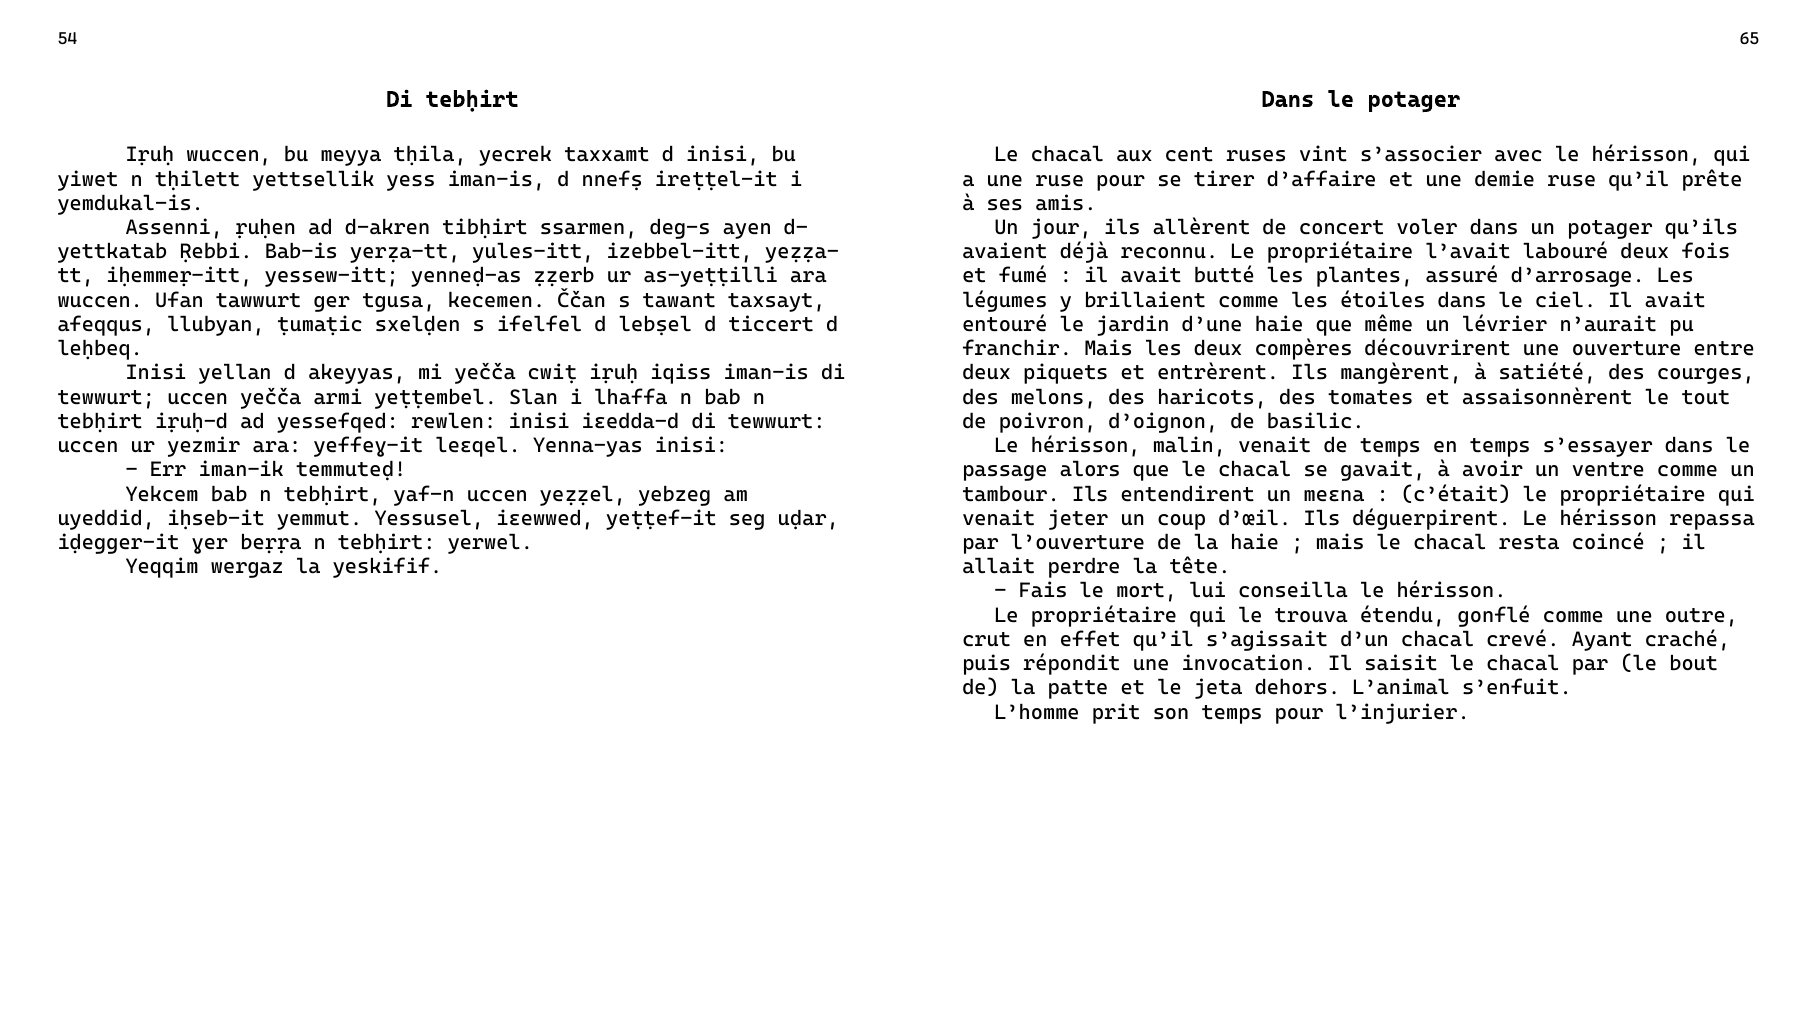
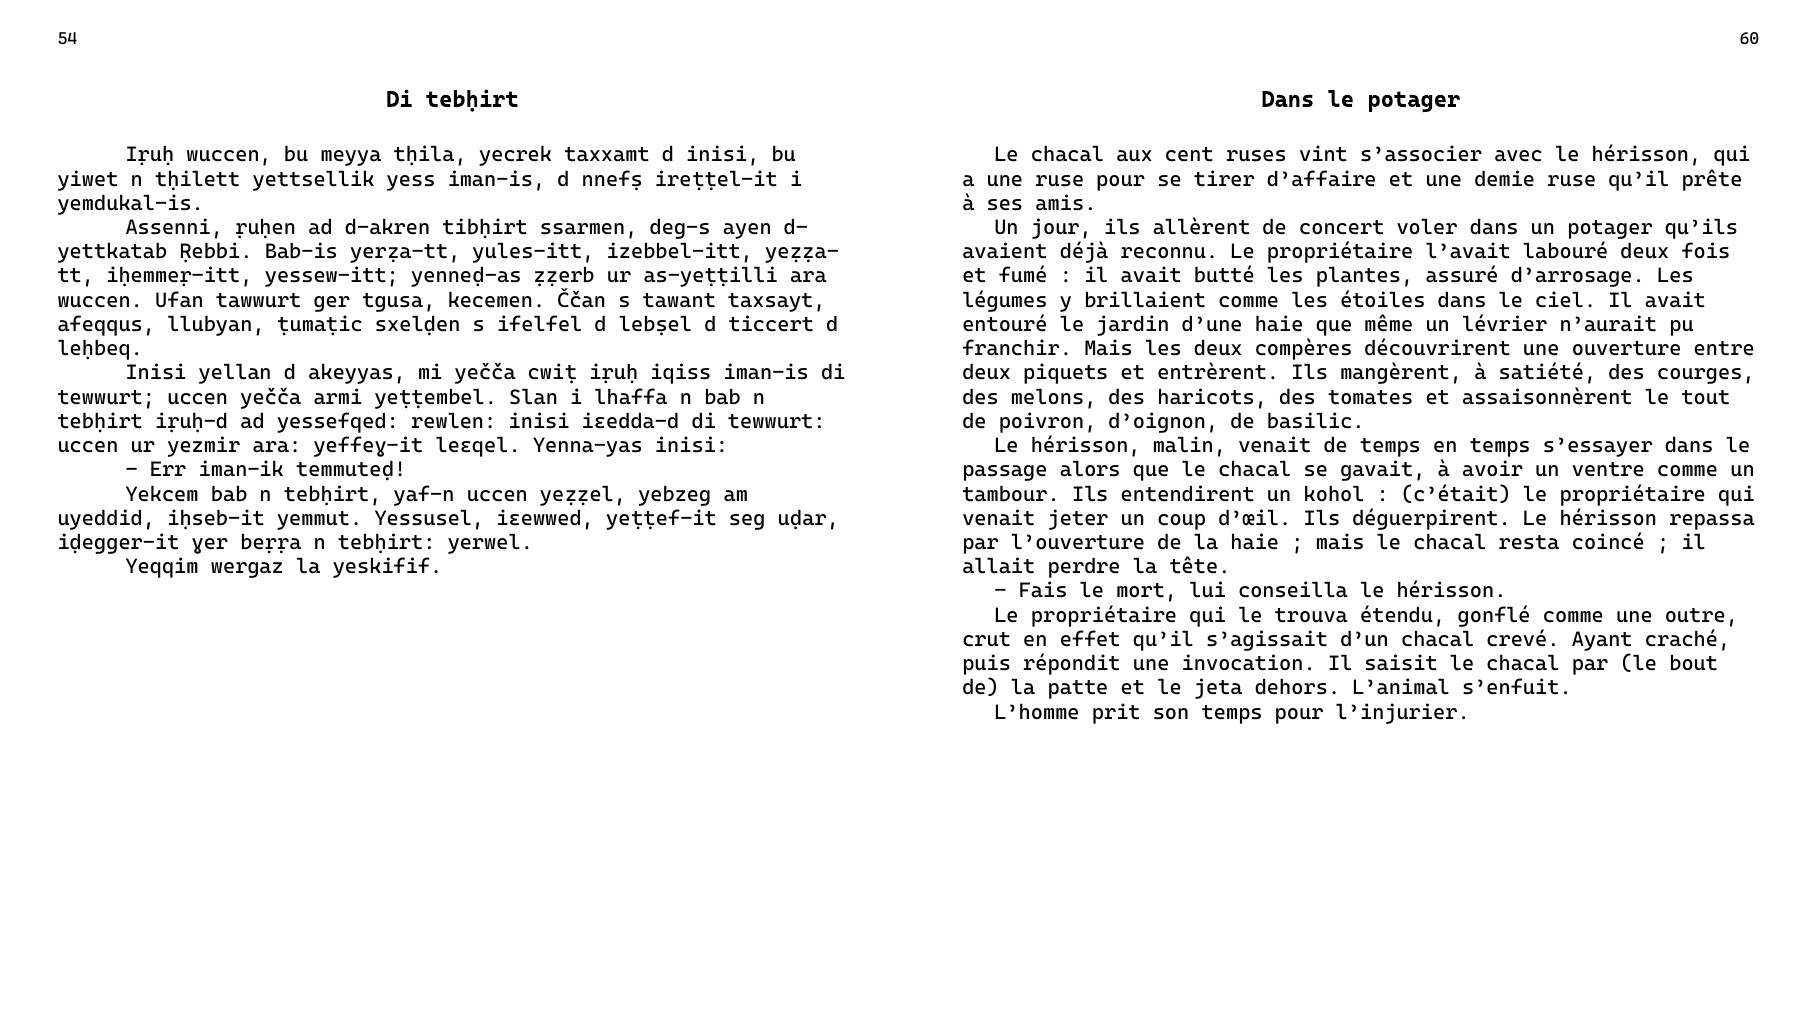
65: 65 -> 60 (1749, 39)
meɛna: meɛna -> kohol (1334, 494)
